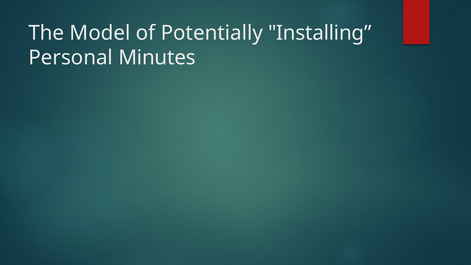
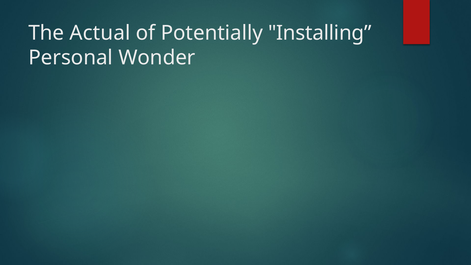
Model: Model -> Actual (100, 33)
Minutes: Minutes -> Wonder (157, 58)
